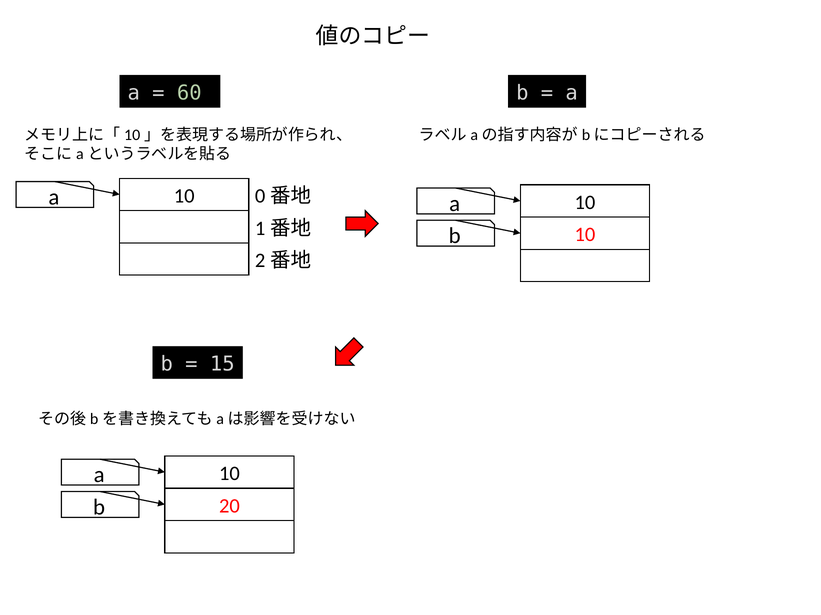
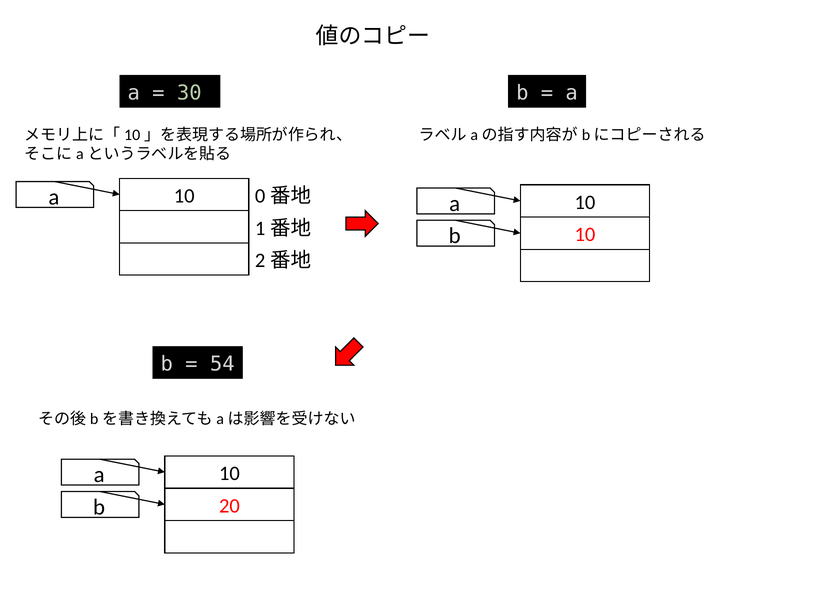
60: 60 -> 30 (189, 93)
15: 15 -> 54 (222, 364)
